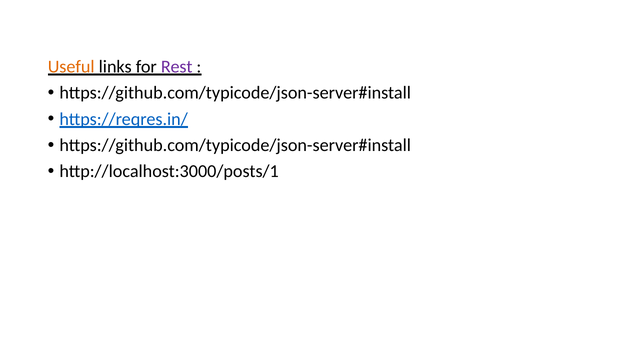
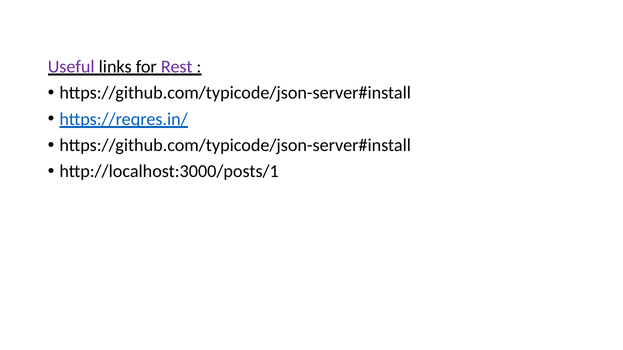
Useful colour: orange -> purple (71, 67)
